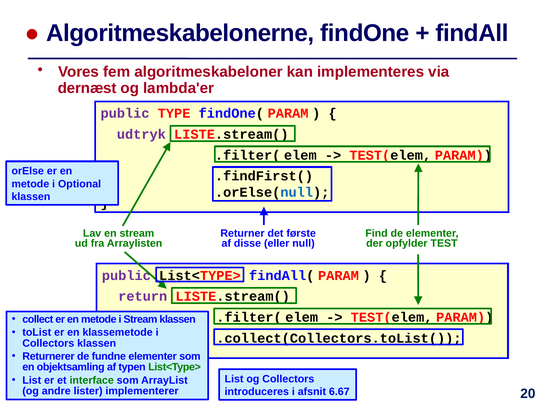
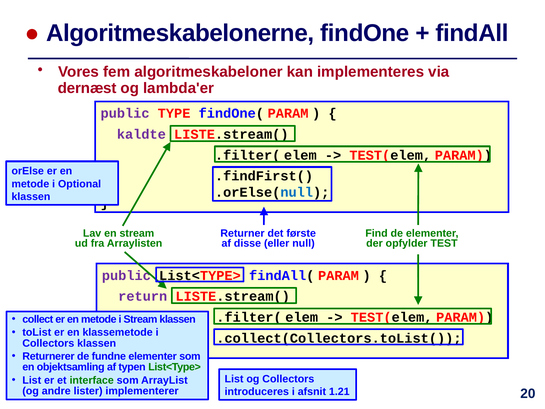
udtryk: udtryk -> kaldte (141, 134)
6.67: 6.67 -> 1.21 (339, 391)
